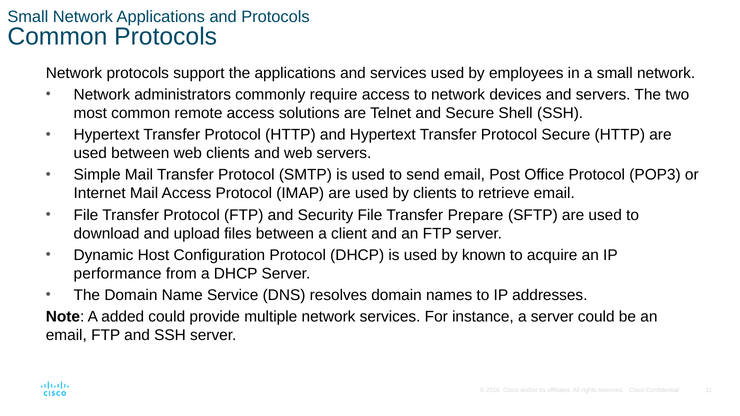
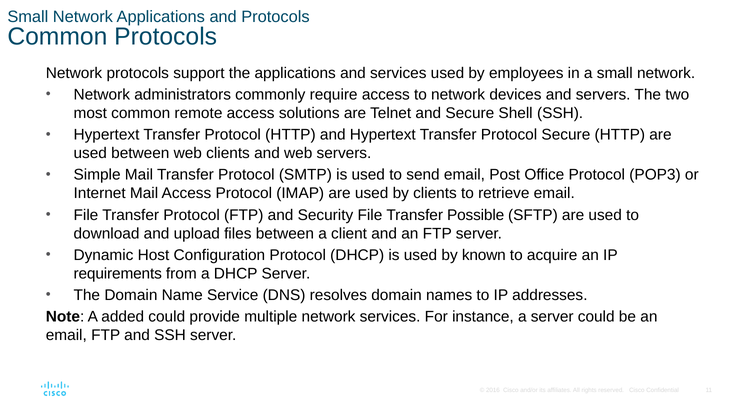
Prepare: Prepare -> Possible (476, 215)
performance: performance -> requirements (118, 274)
